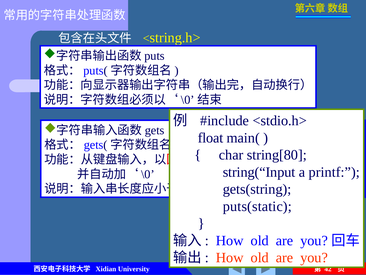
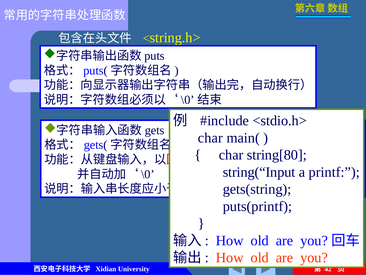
float: float -> char (210, 138)
puts(static: puts(static -> puts(printf (257, 206)
